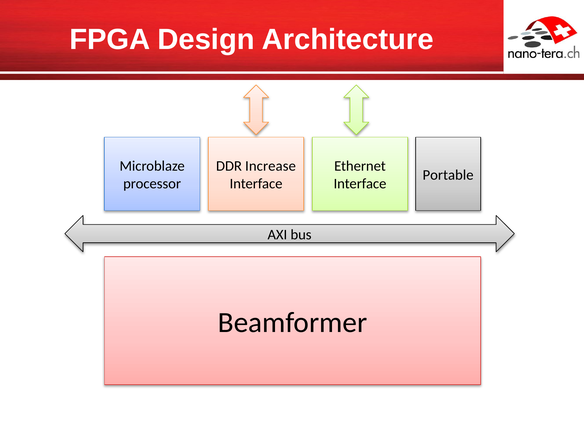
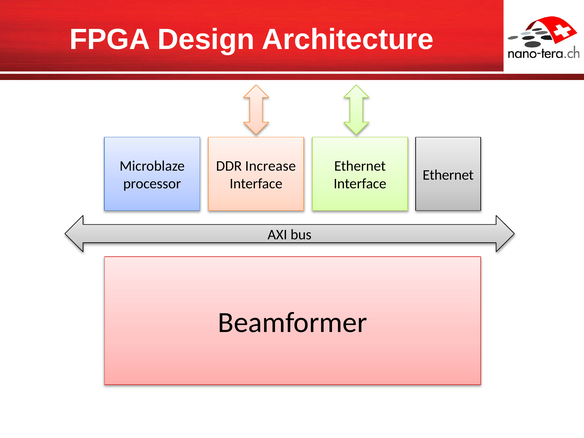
Portable: Portable -> Ethernet (448, 175)
